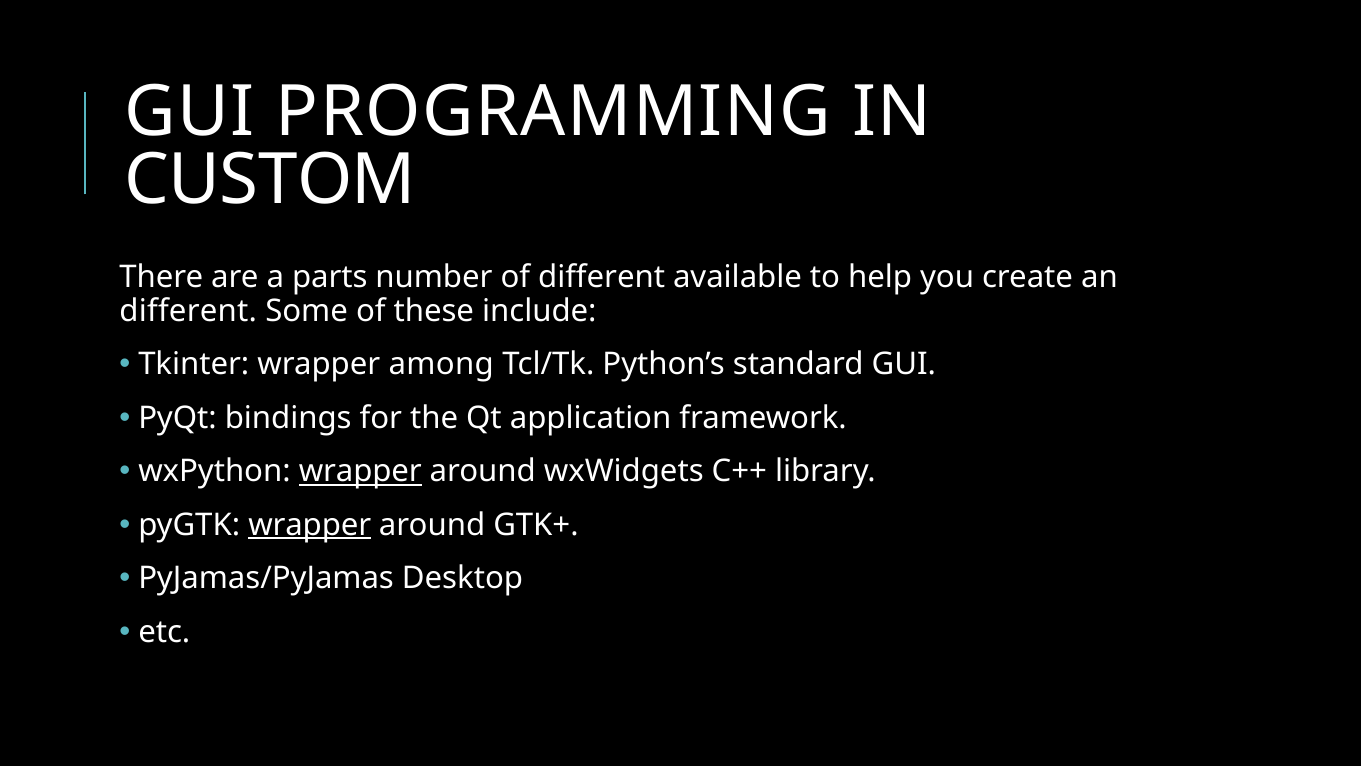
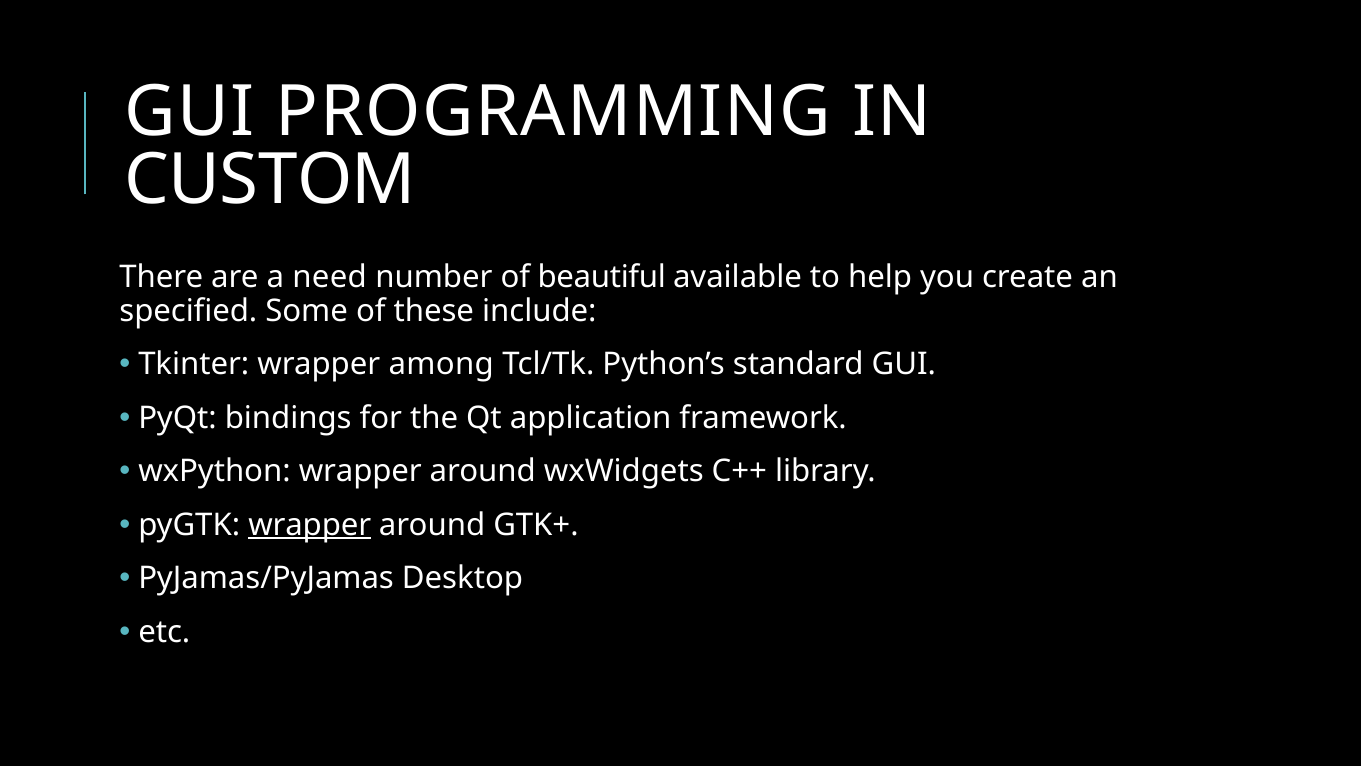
parts: parts -> need (330, 277)
of different: different -> beautiful (602, 277)
different: different -> specified (188, 311)
wrapper underline: present -> none (360, 471)
